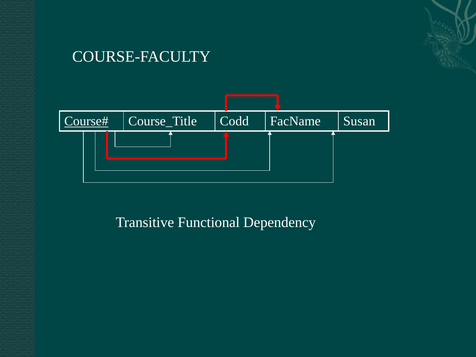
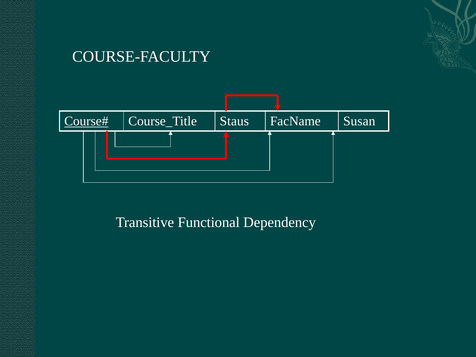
Codd: Codd -> Staus (234, 121)
